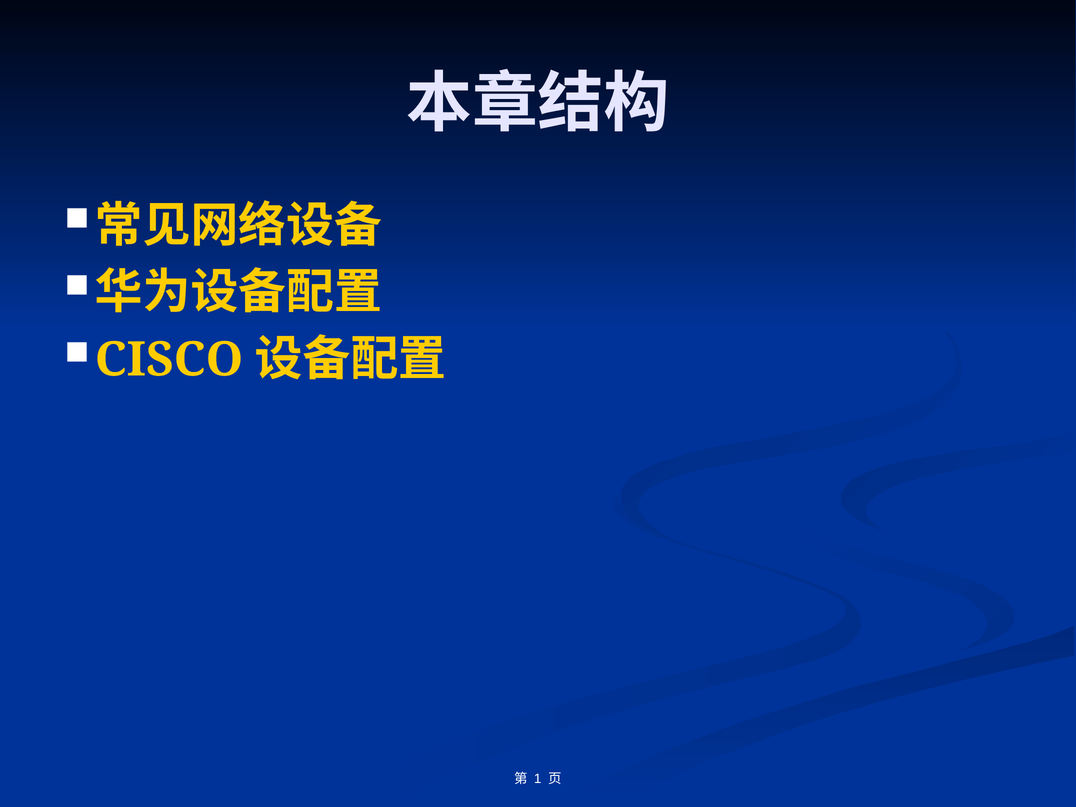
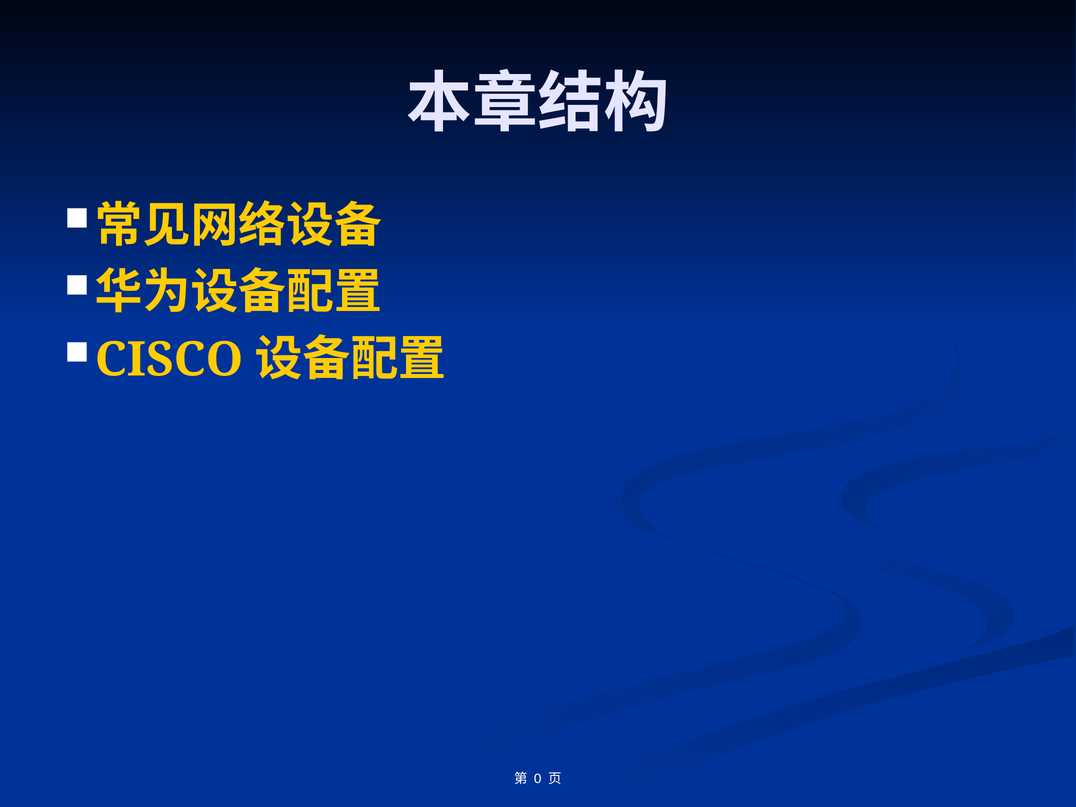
1: 1 -> 0 (538, 779)
